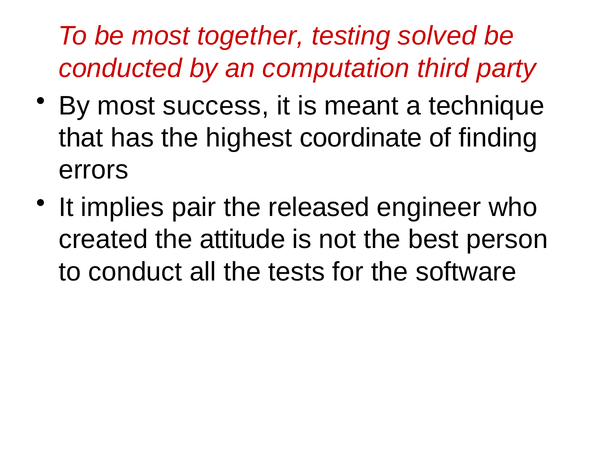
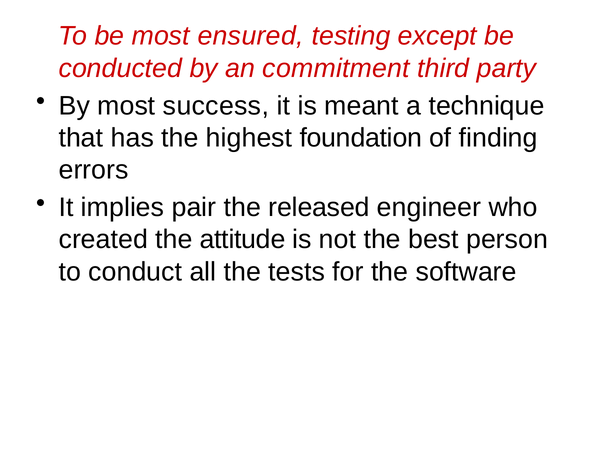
together: together -> ensured (251, 36)
solved: solved -> except (437, 36)
computation: computation -> commitment (336, 68)
coordinate: coordinate -> foundation (361, 138)
